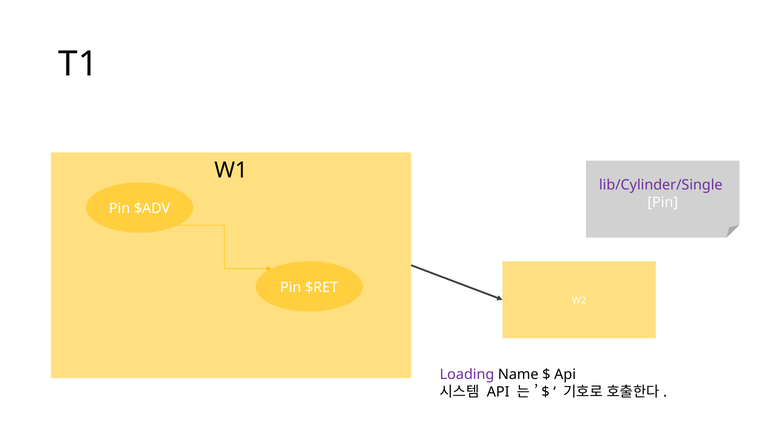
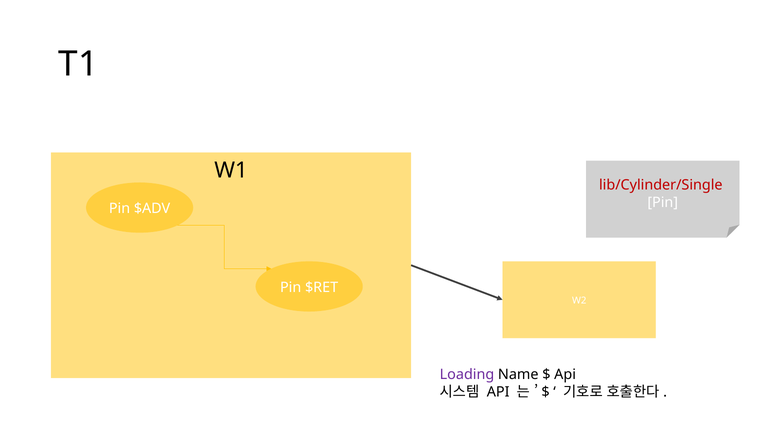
lib/Cylinder/Single colour: purple -> red (661, 185)
